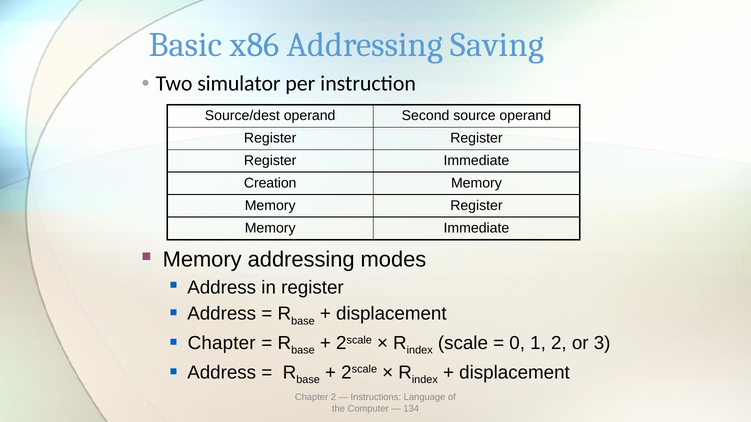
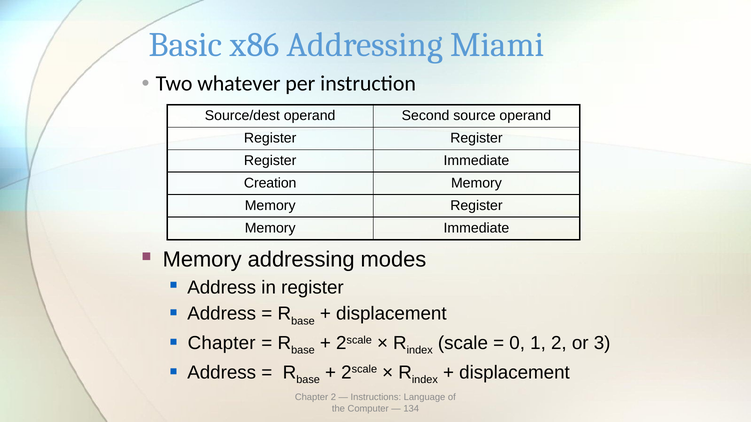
Saving: Saving -> Miami (497, 45)
simulator: simulator -> whatever (239, 84)
